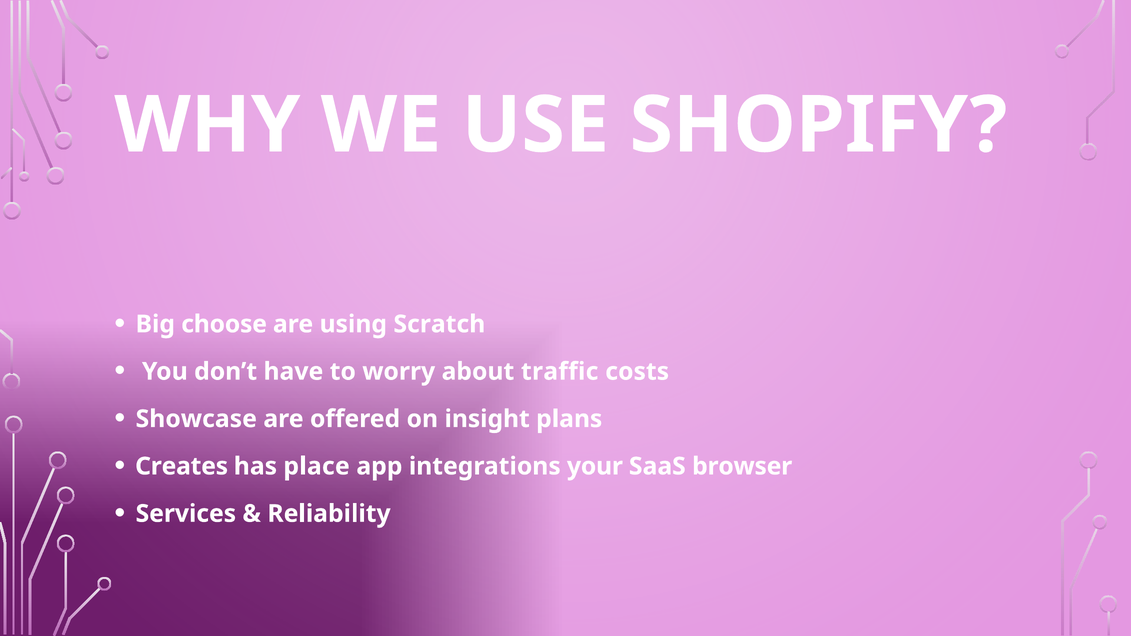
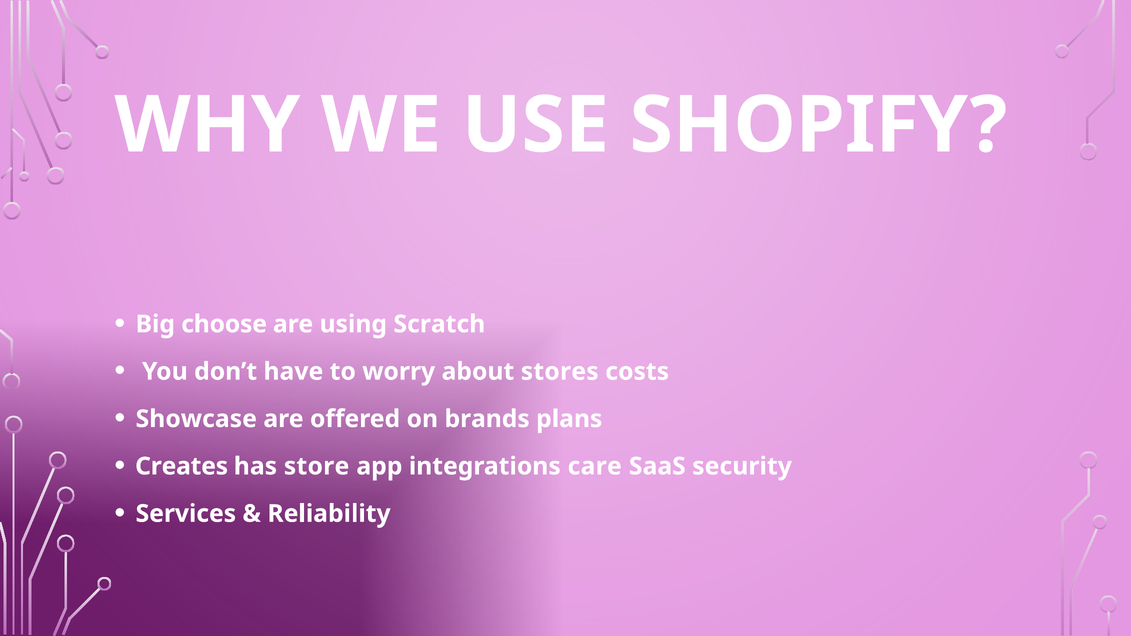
traffic: traffic -> stores (560, 372)
insight: insight -> brands (487, 419)
place: place -> store (317, 466)
your: your -> care (595, 466)
browser: browser -> security (742, 466)
